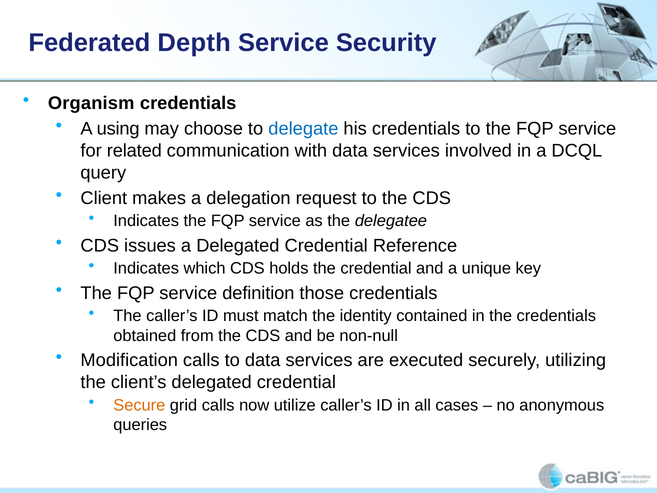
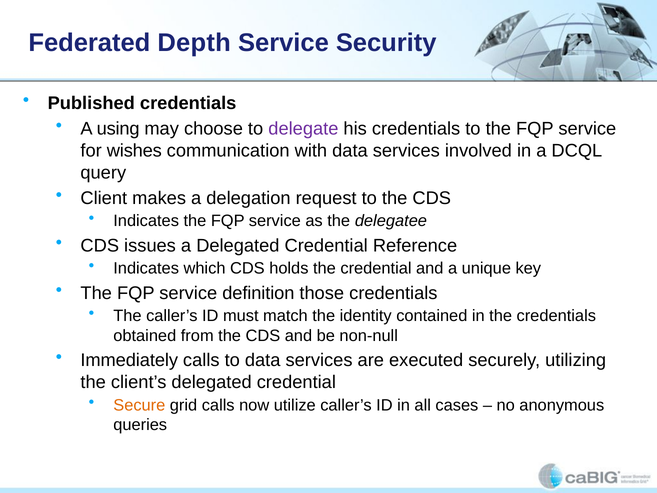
Organism: Organism -> Published (91, 103)
delegate colour: blue -> purple (303, 129)
related: related -> wishes (134, 151)
Modification: Modification -> Immediately (129, 360)
